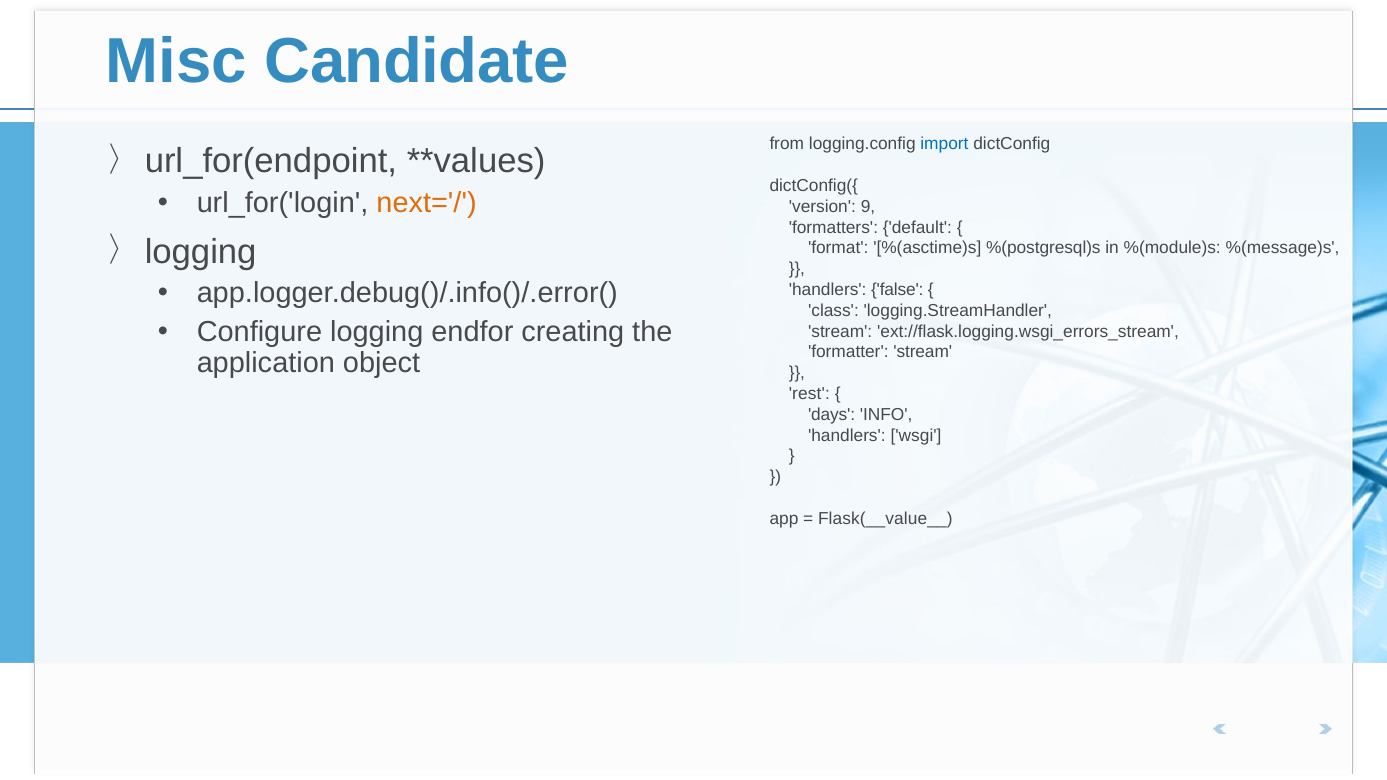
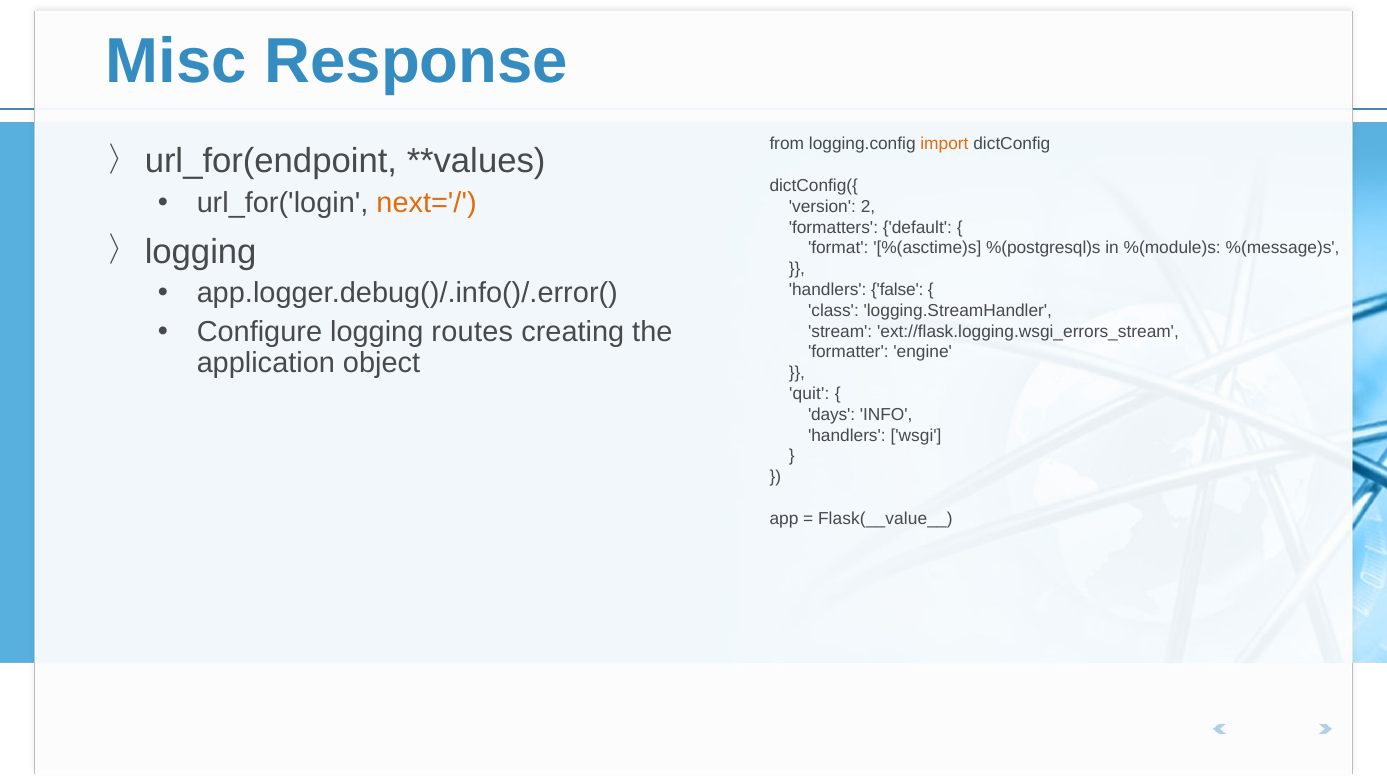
Candidate: Candidate -> Response (416, 62)
import colour: blue -> orange (944, 144)
9: 9 -> 2 (868, 207)
endfor: endfor -> routes (472, 332)
formatter stream: stream -> engine (923, 352)
rest: rest -> quit (809, 394)
